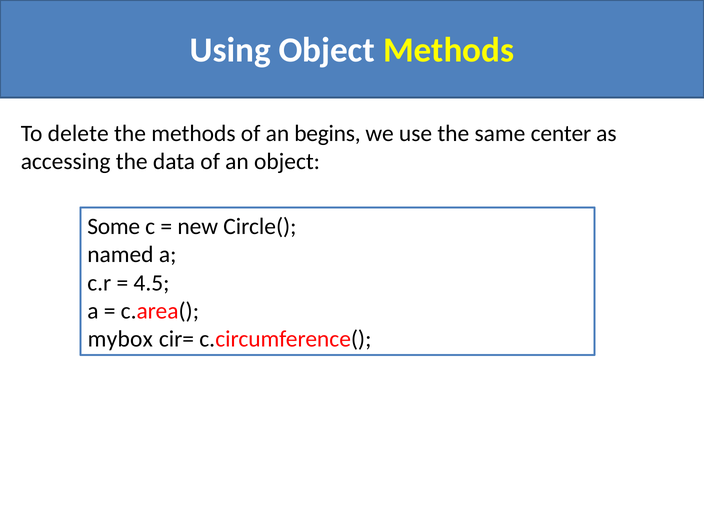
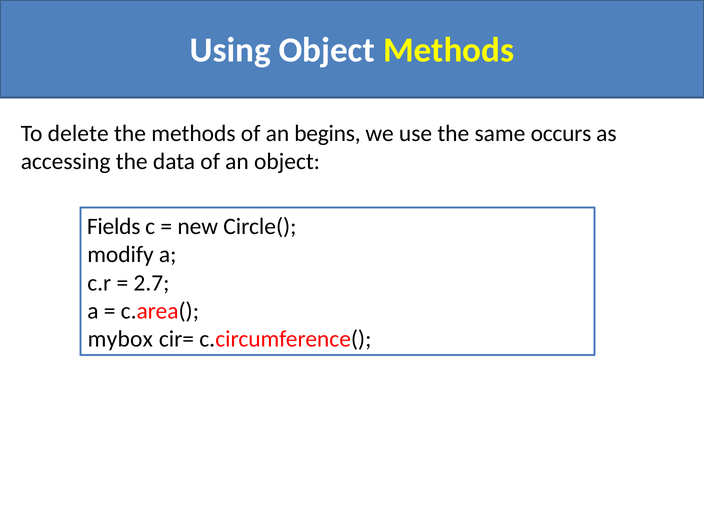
center: center -> occurs (561, 133)
Some: Some -> Fields (114, 226)
named: named -> modify (120, 255)
4.5: 4.5 -> 2.7 (151, 283)
